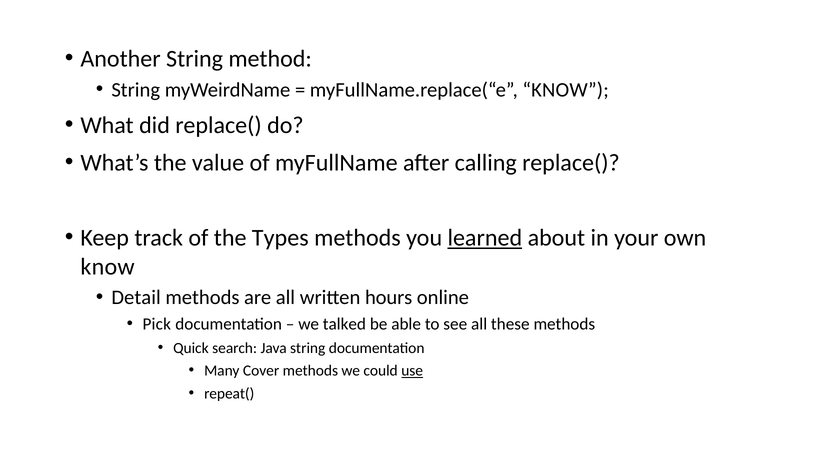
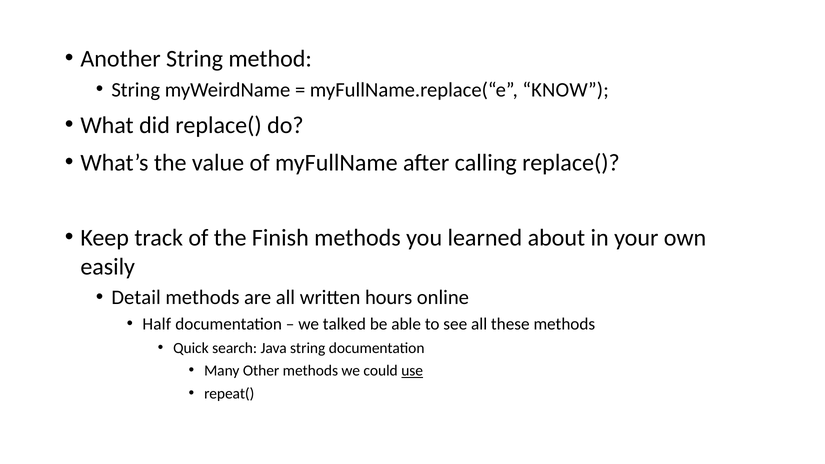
Types: Types -> Finish (280, 238)
learned underline: present -> none (485, 238)
know: know -> easily (108, 267)
Pick: Pick -> Half (157, 324)
Cover: Cover -> Other (261, 371)
